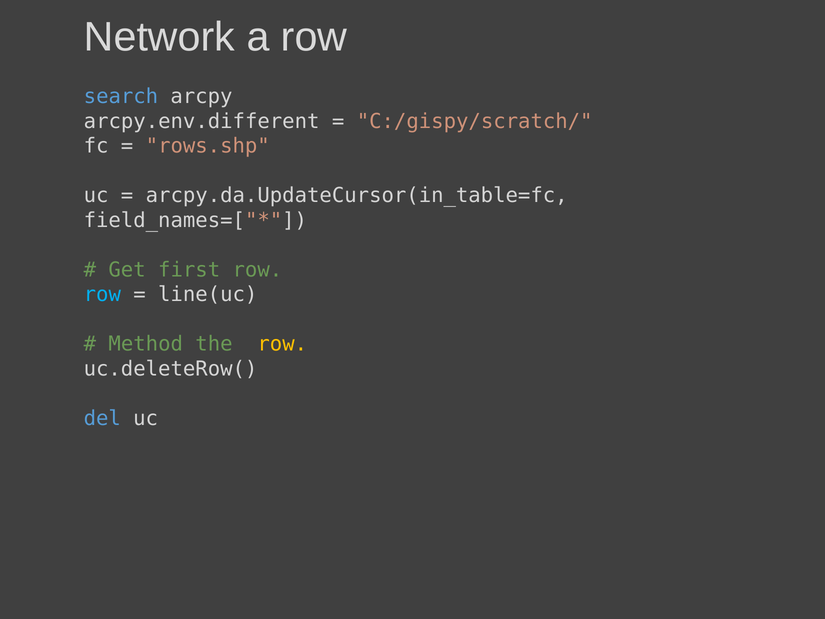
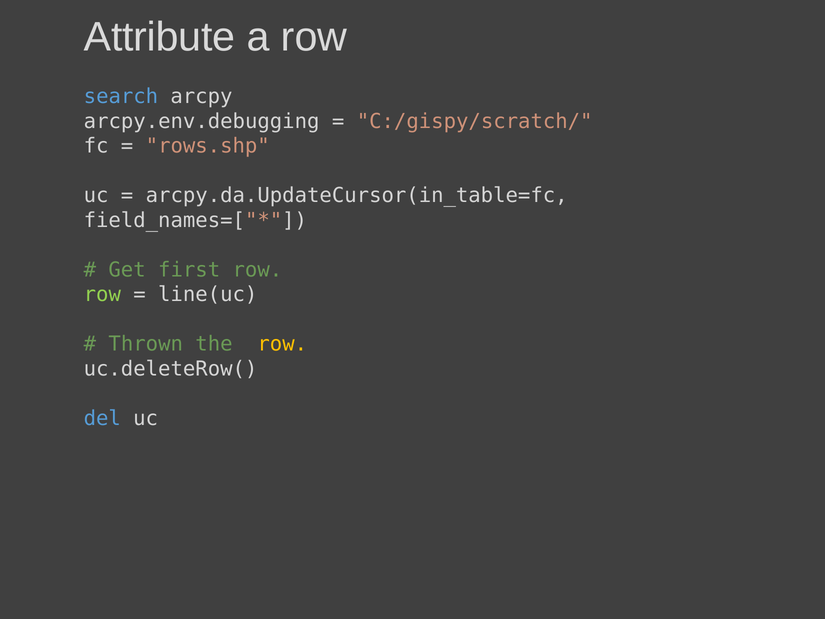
Network: Network -> Attribute (160, 37)
arcpy.env.different: arcpy.env.different -> arcpy.env.debugging (202, 121)
row colour: light blue -> light green (102, 294)
Method: Method -> Thrown (146, 344)
